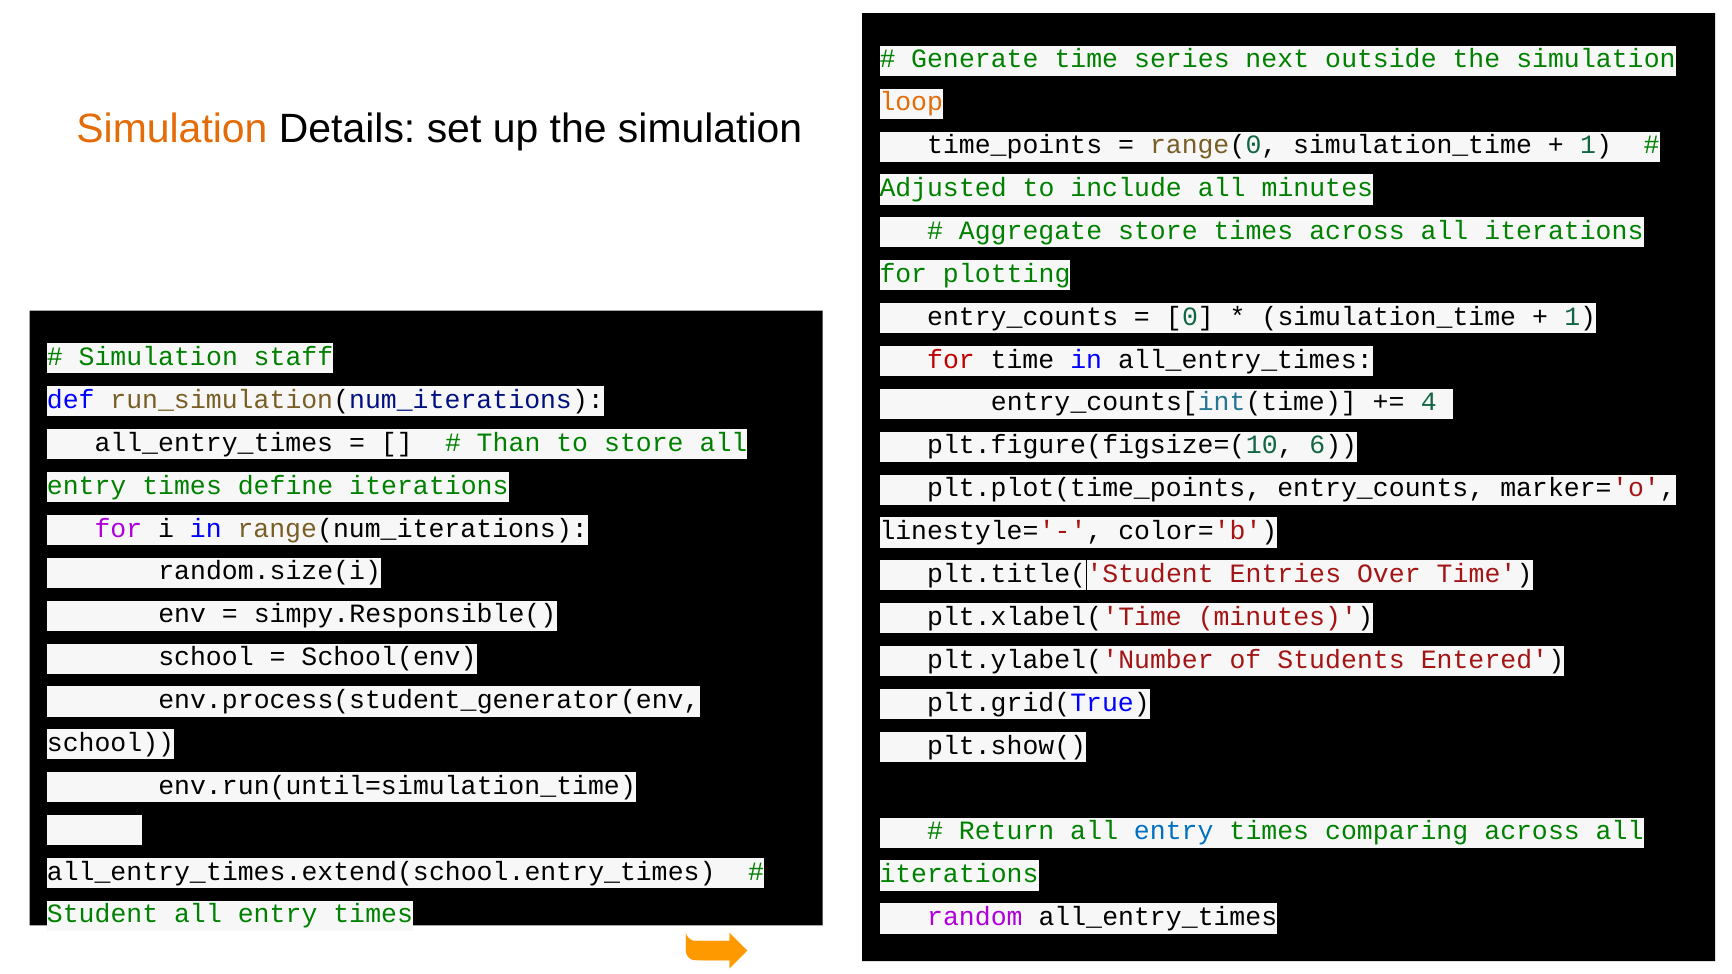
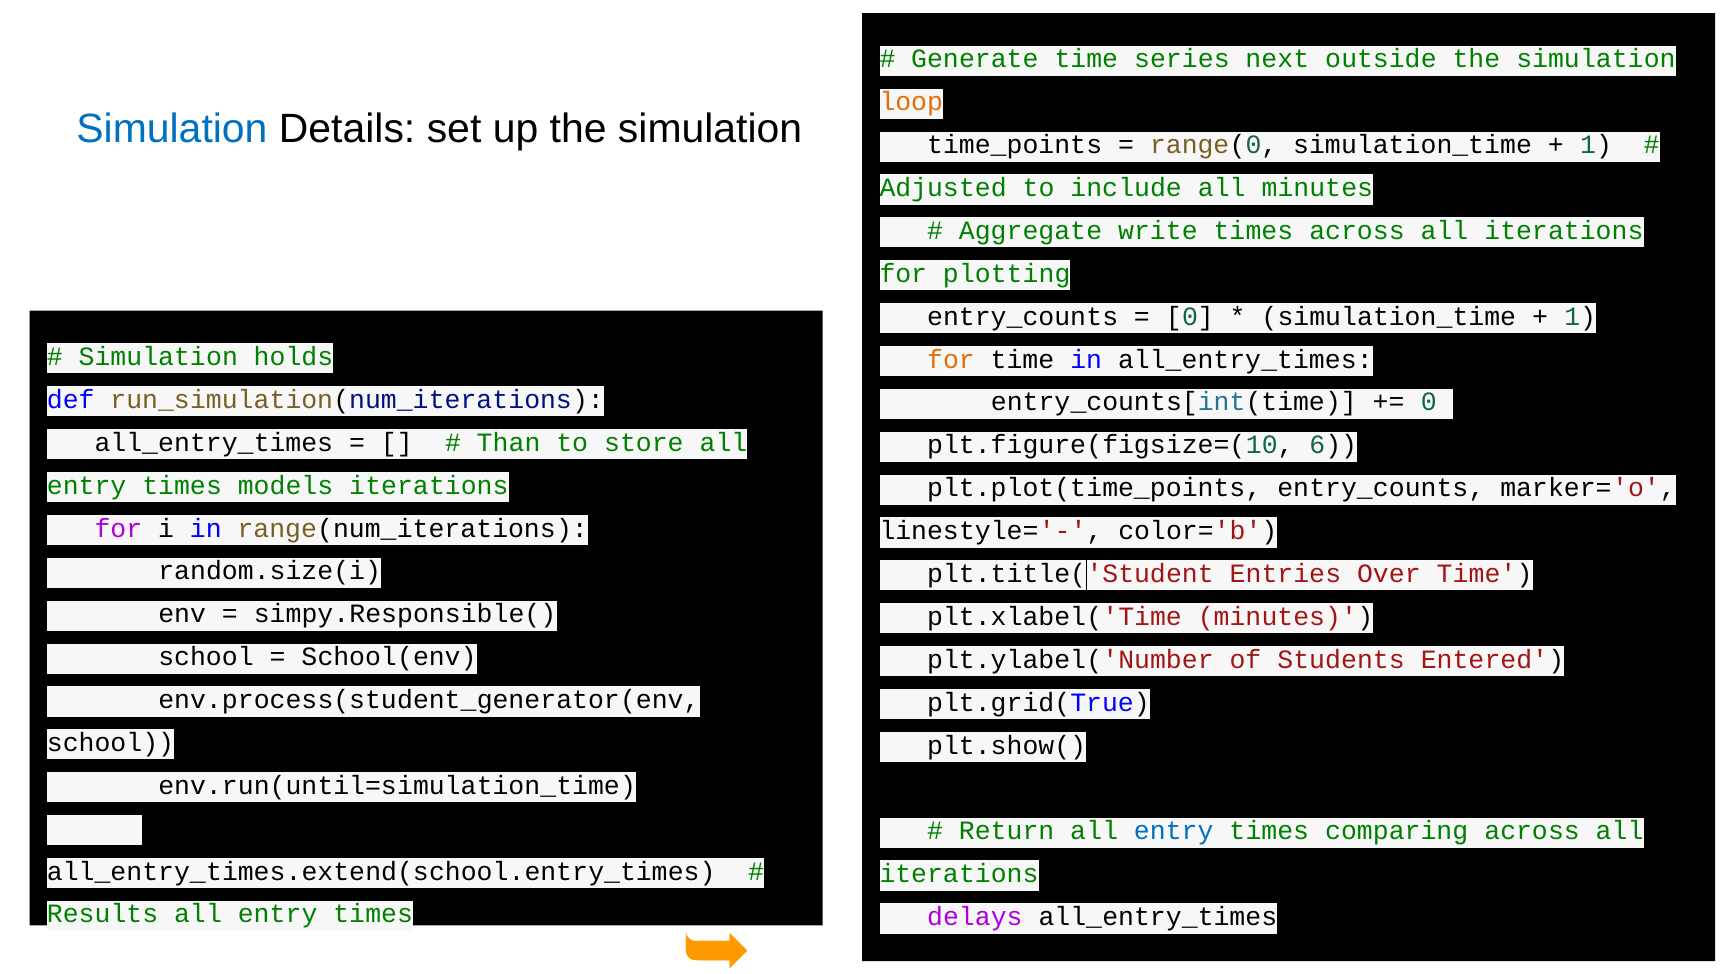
Simulation colour: orange -> blue (172, 129)
Aggregate store: store -> write (1158, 231)
staff: staff -> holds (293, 357)
for colour: red -> orange (951, 359)
4: 4 -> 0 (1429, 402)
define: define -> models (286, 486)
Student: Student -> Results (103, 914)
random: random -> delays (975, 917)
